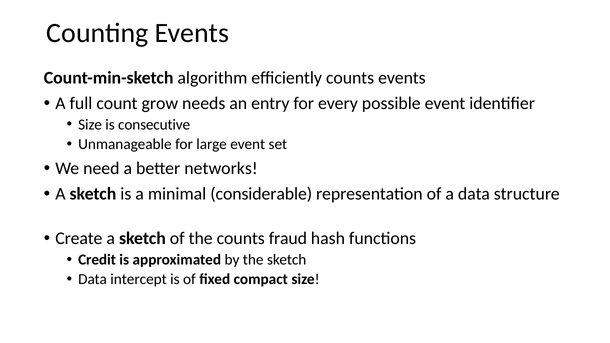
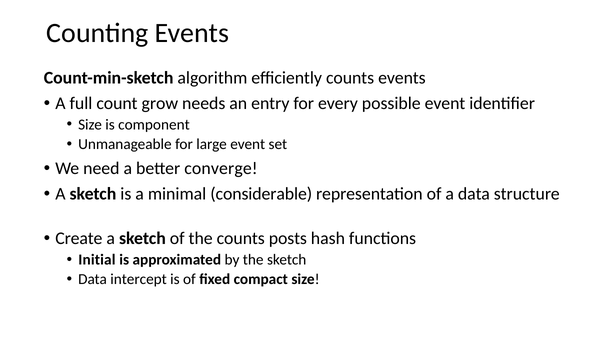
consecutive: consecutive -> component (154, 125)
networks: networks -> converge (221, 168)
fraud: fraud -> posts (288, 239)
Credit: Credit -> Initial (97, 260)
